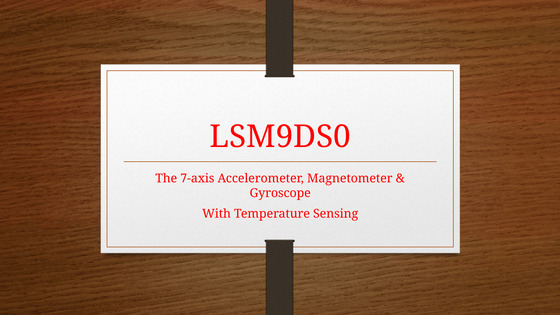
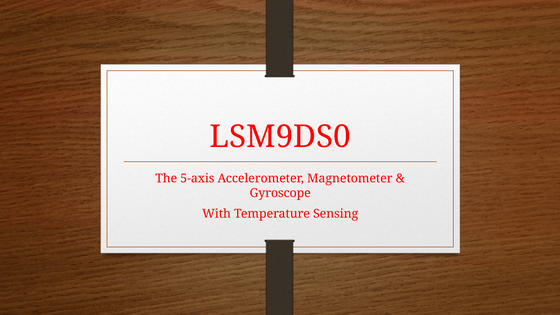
7-axis: 7-axis -> 5-axis (197, 178)
